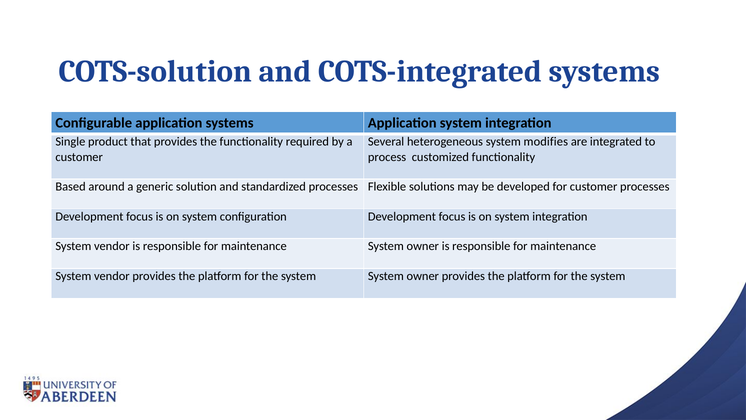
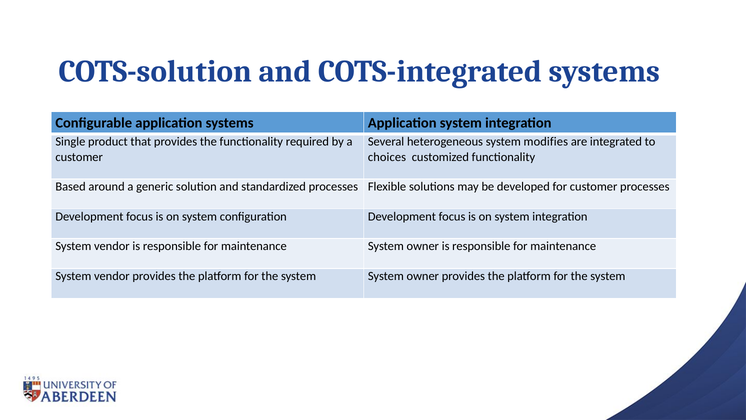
process: process -> choices (387, 157)
